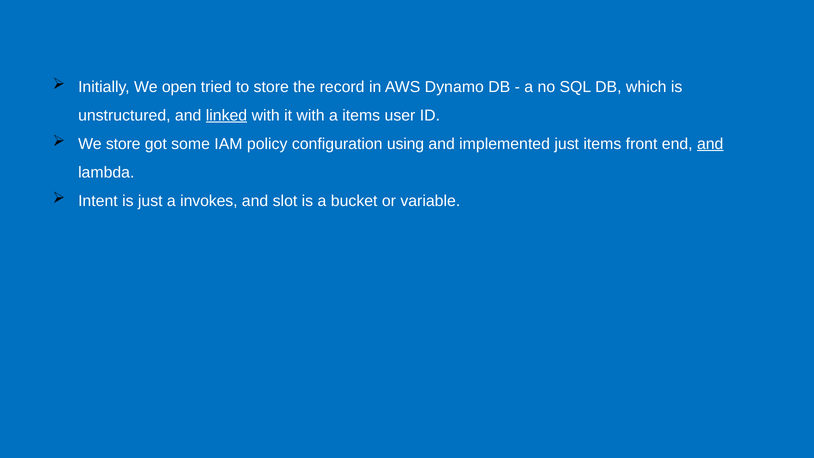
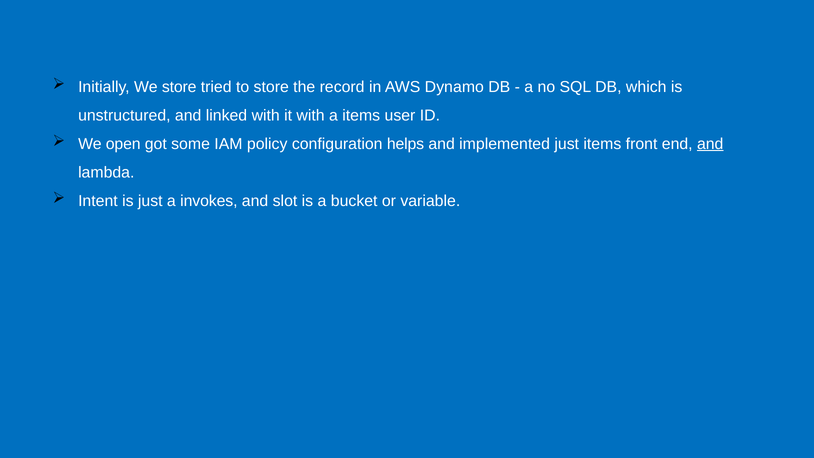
We open: open -> store (179, 87)
linked underline: present -> none (227, 115)
We store: store -> open (123, 144)
using: using -> helps (406, 144)
